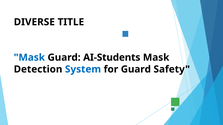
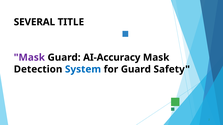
DIVERSE: DIVERSE -> SEVERAL (34, 22)
Mask colour: blue -> purple (29, 58)
AI-Students: AI-Students -> AI-Accuracy (112, 58)
